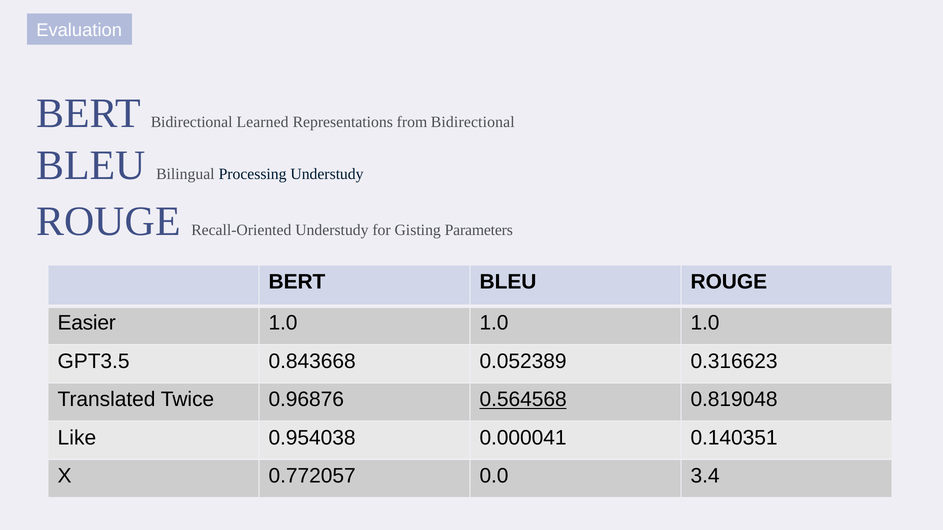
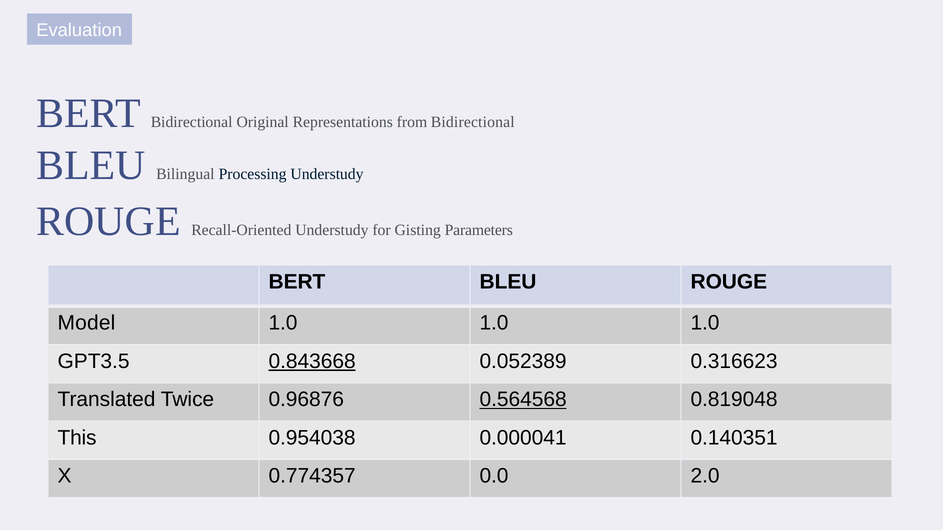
Learned: Learned -> Original (263, 122)
Easier: Easier -> Model (86, 323)
0.843668 underline: none -> present (312, 362)
Like: Like -> This (77, 438)
0.772057: 0.772057 -> 0.774357 (312, 476)
3.4: 3.4 -> 2.0 (705, 476)
